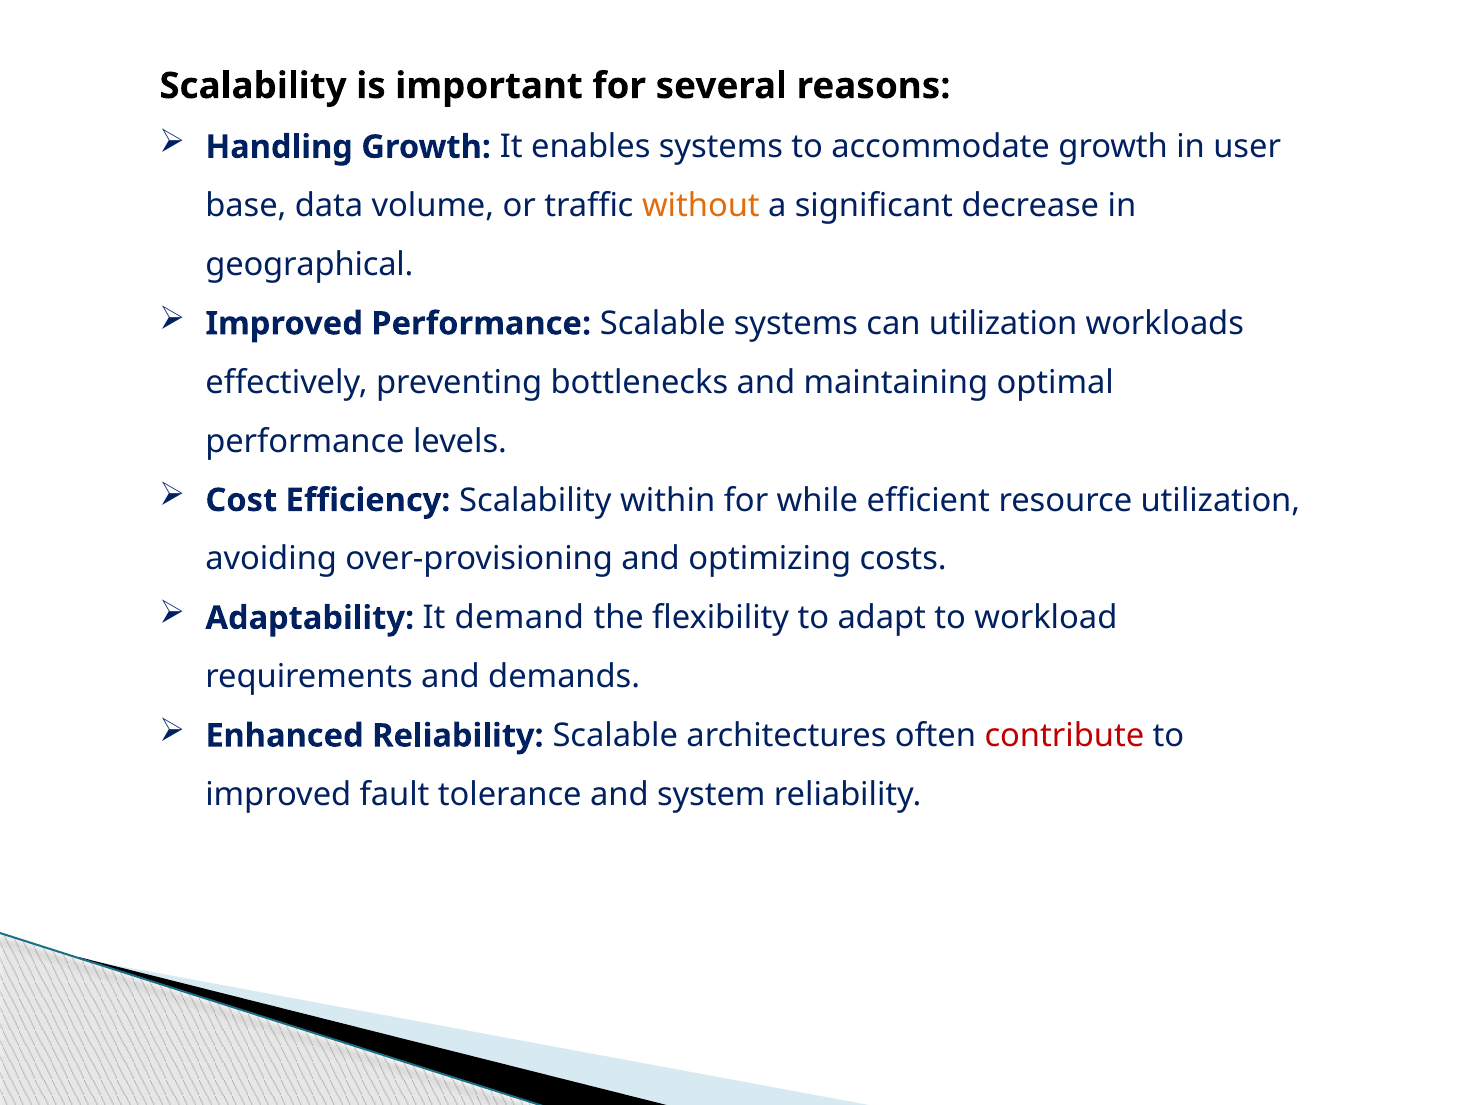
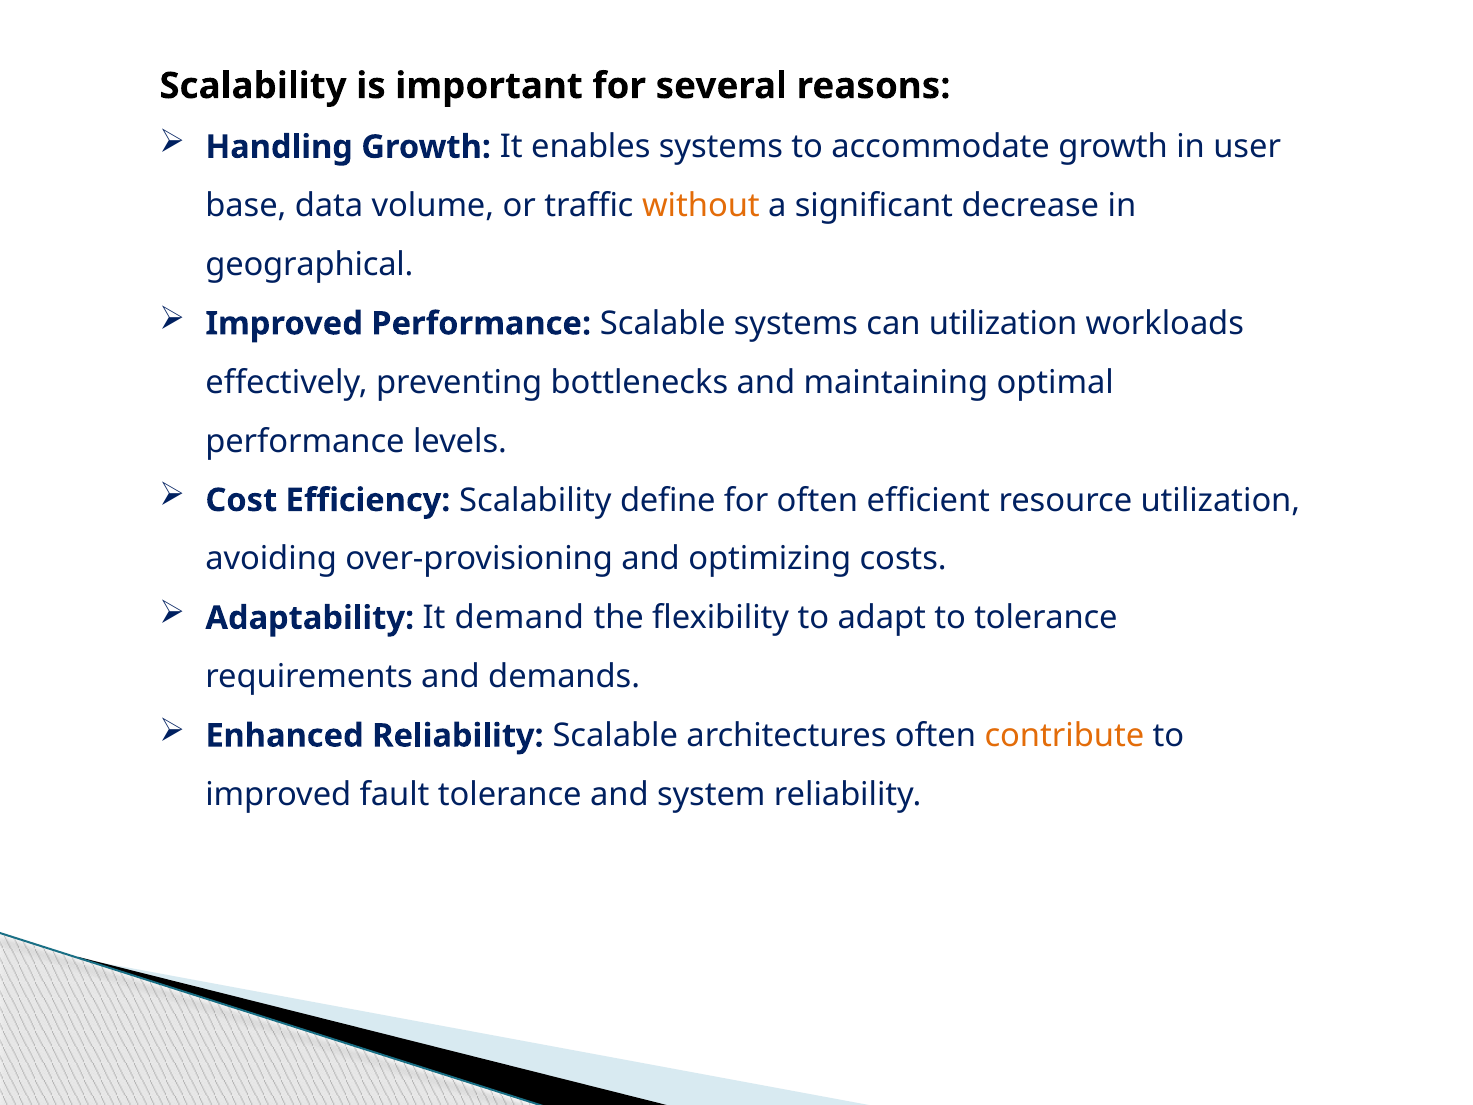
within: within -> define (668, 500)
for while: while -> often (817, 500)
to workload: workload -> tolerance (1046, 618)
contribute colour: red -> orange (1064, 736)
